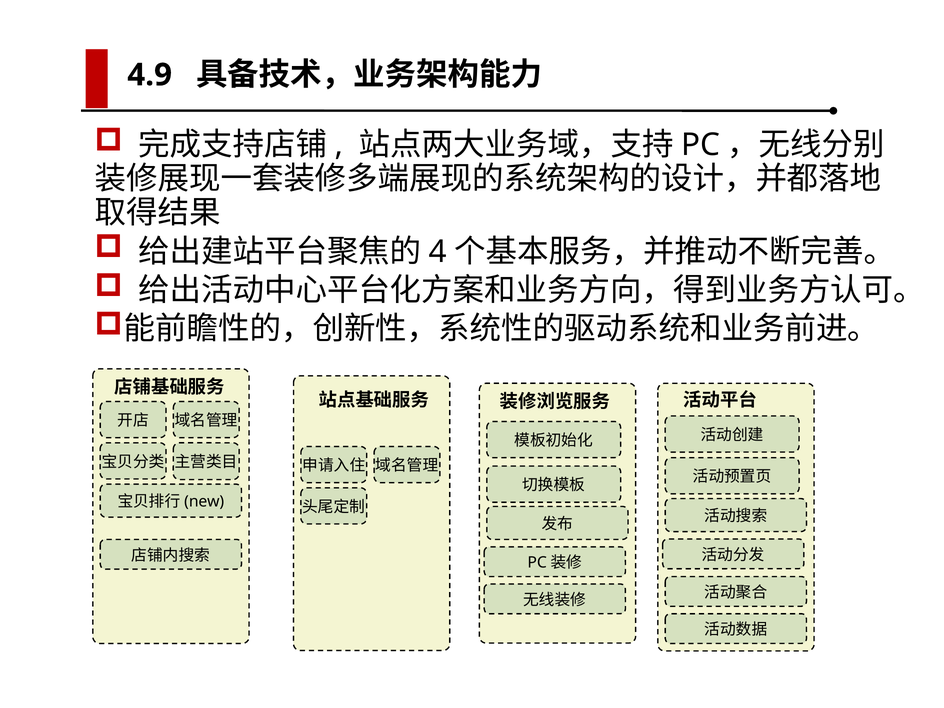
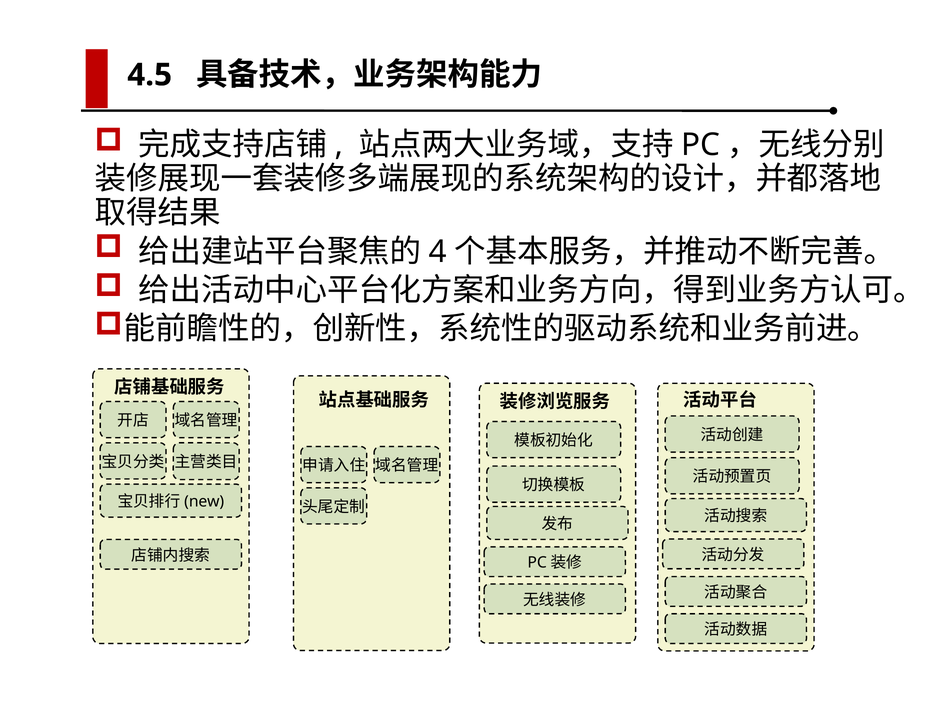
4.9: 4.9 -> 4.5 (150, 75)
